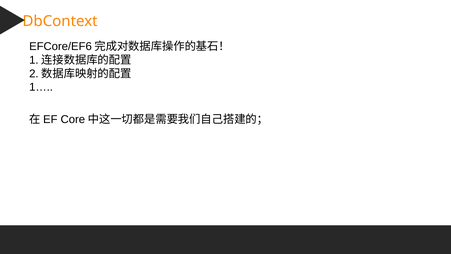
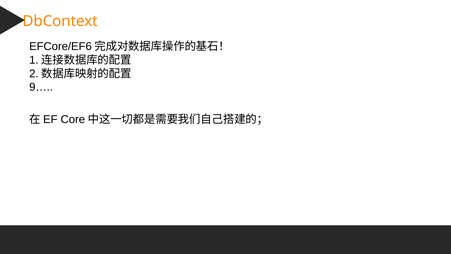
1…: 1… -> 9… (41, 87)
